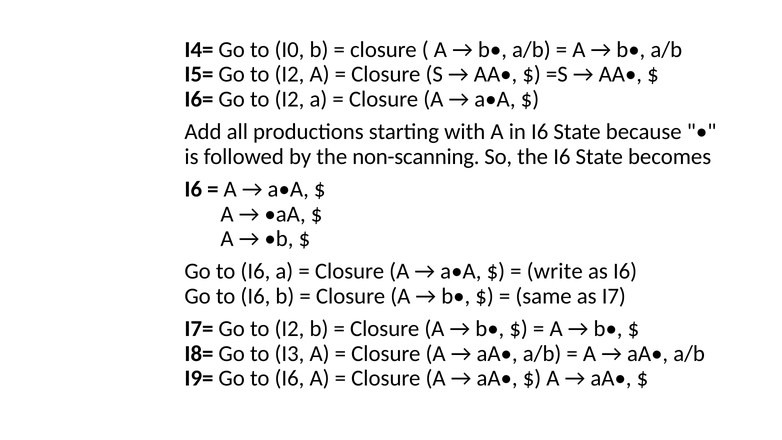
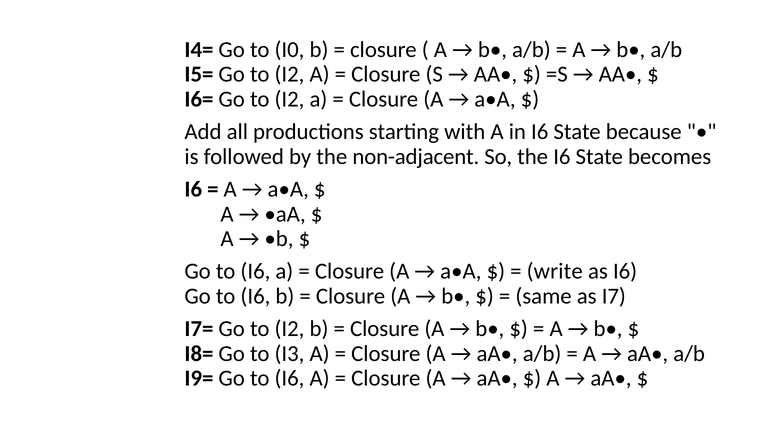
non-scanning: non-scanning -> non-adjacent (416, 156)
